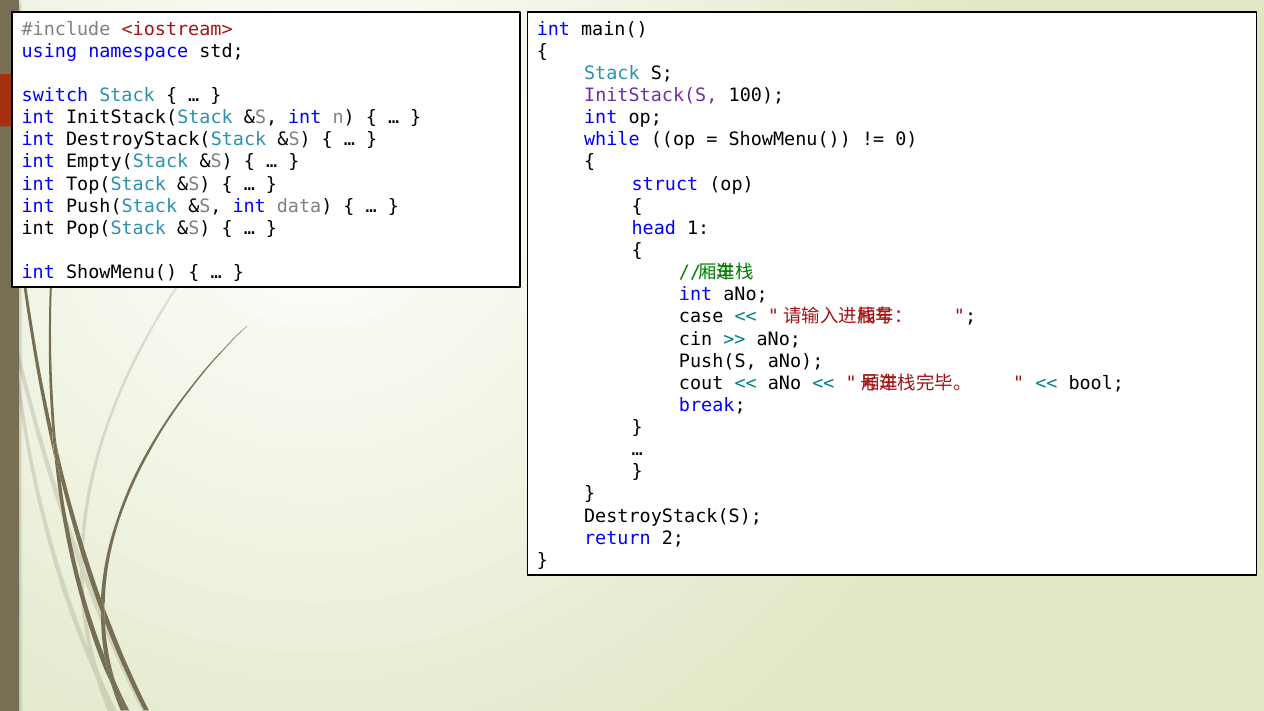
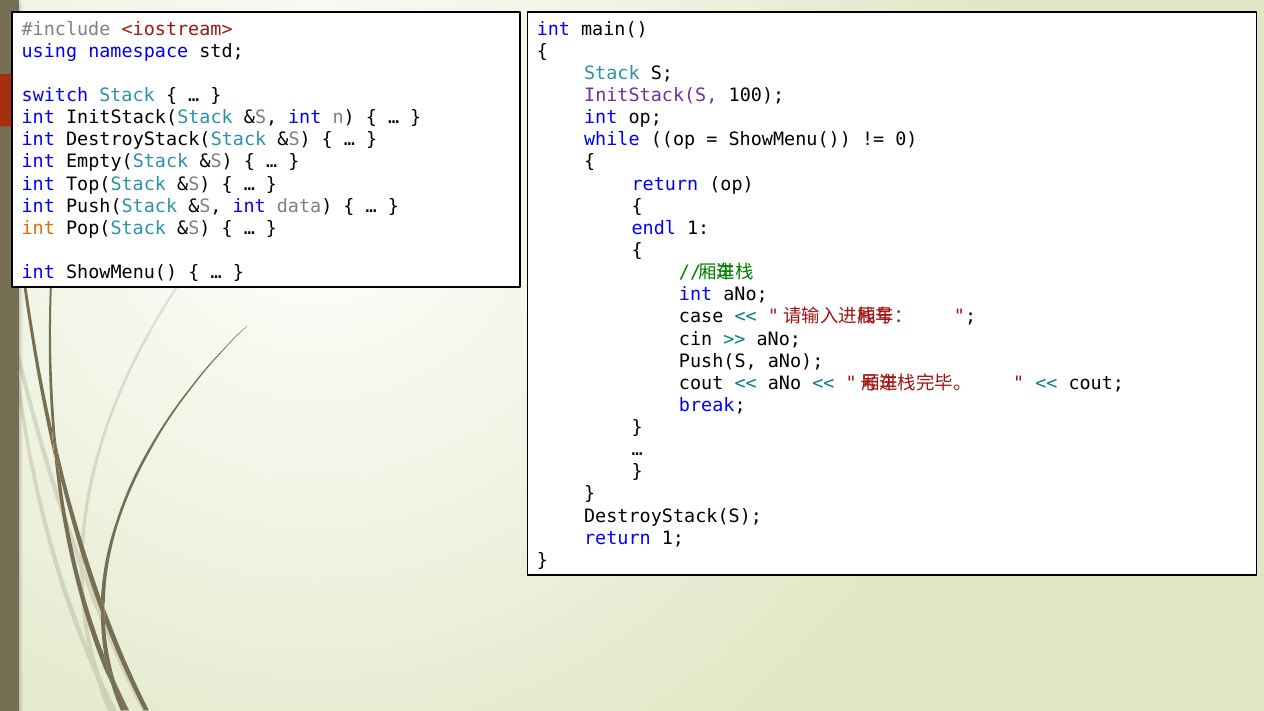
struct: struct -> return (665, 184)
int colour: black -> orange (38, 228)
head: head -> endl (654, 228)
bool: bool -> cout (1096, 383)
return 2: 2 -> 1 (673, 538)
